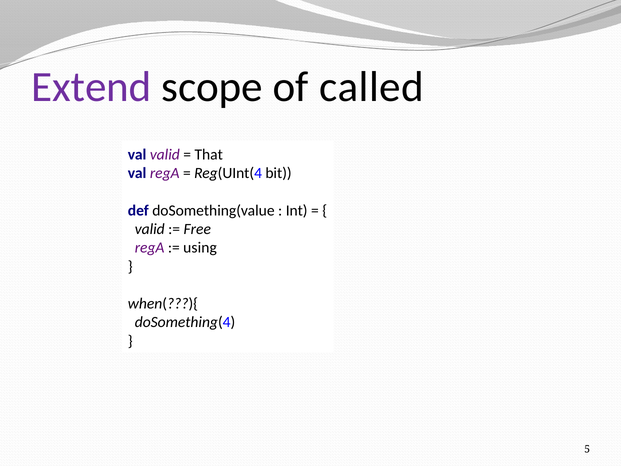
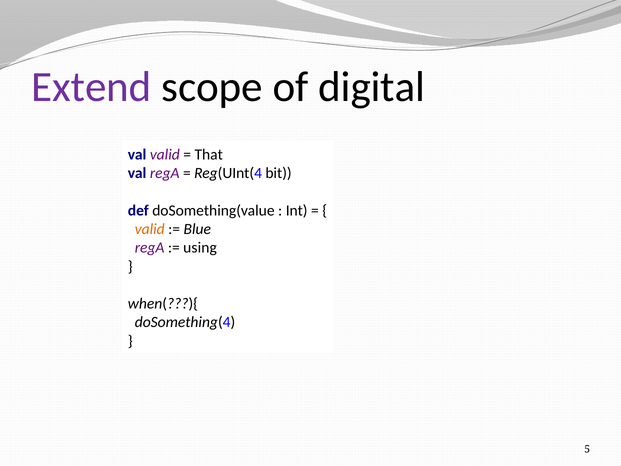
called: called -> digital (372, 87)
valid colour: black -> orange (150, 229)
Free: Free -> Blue (197, 229)
